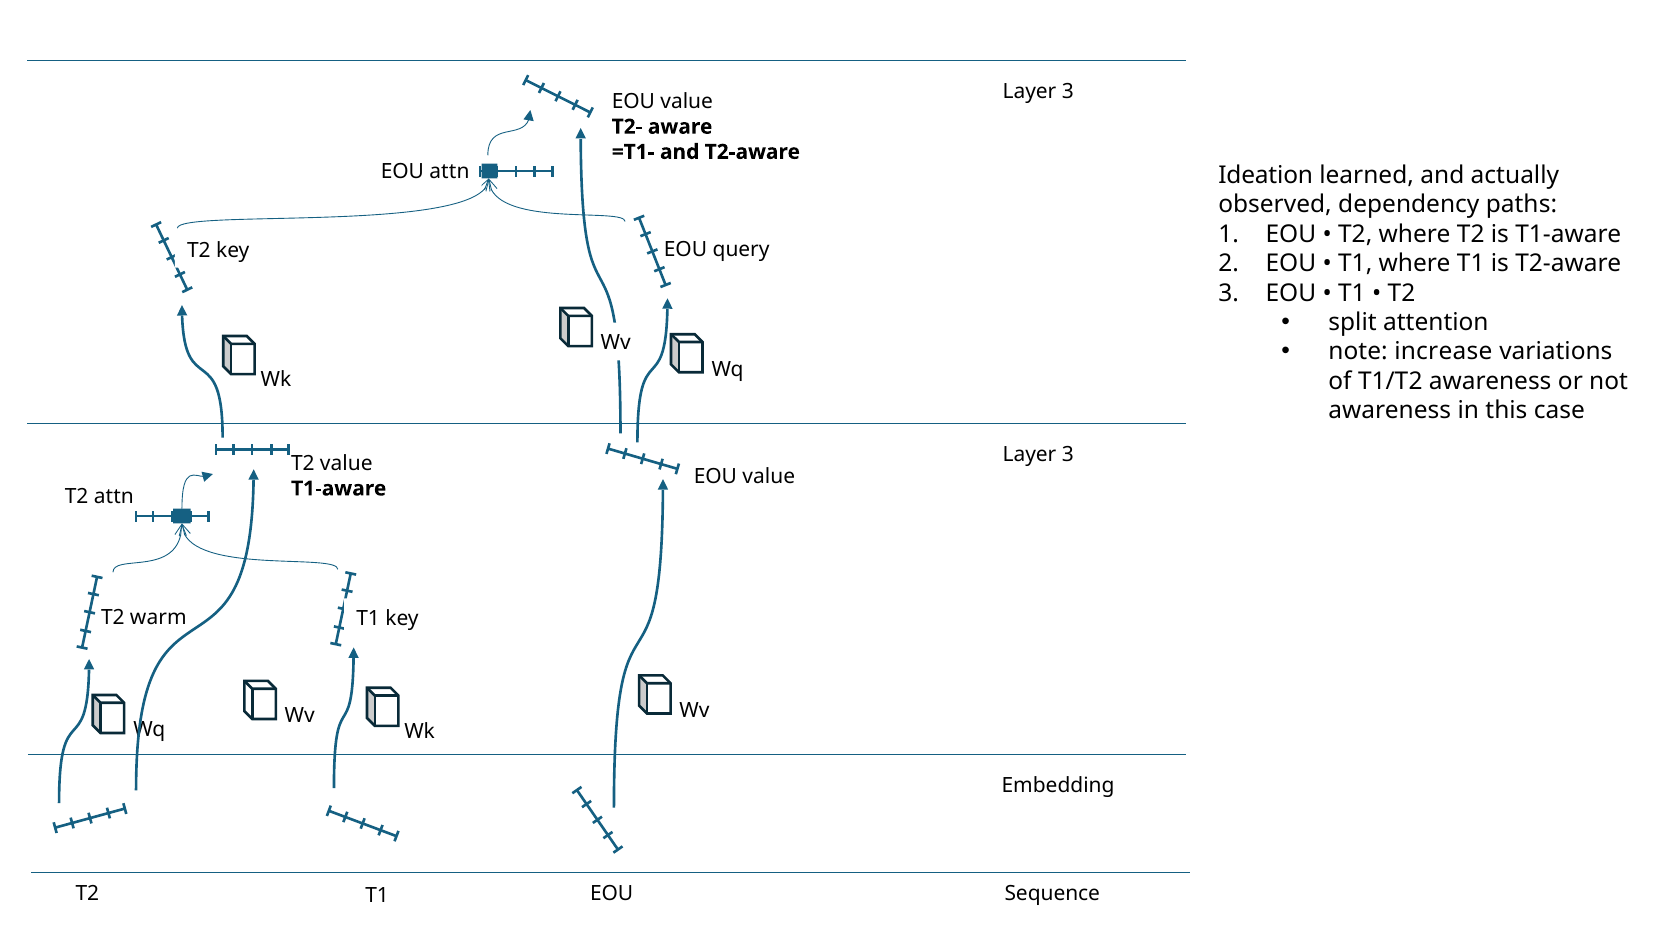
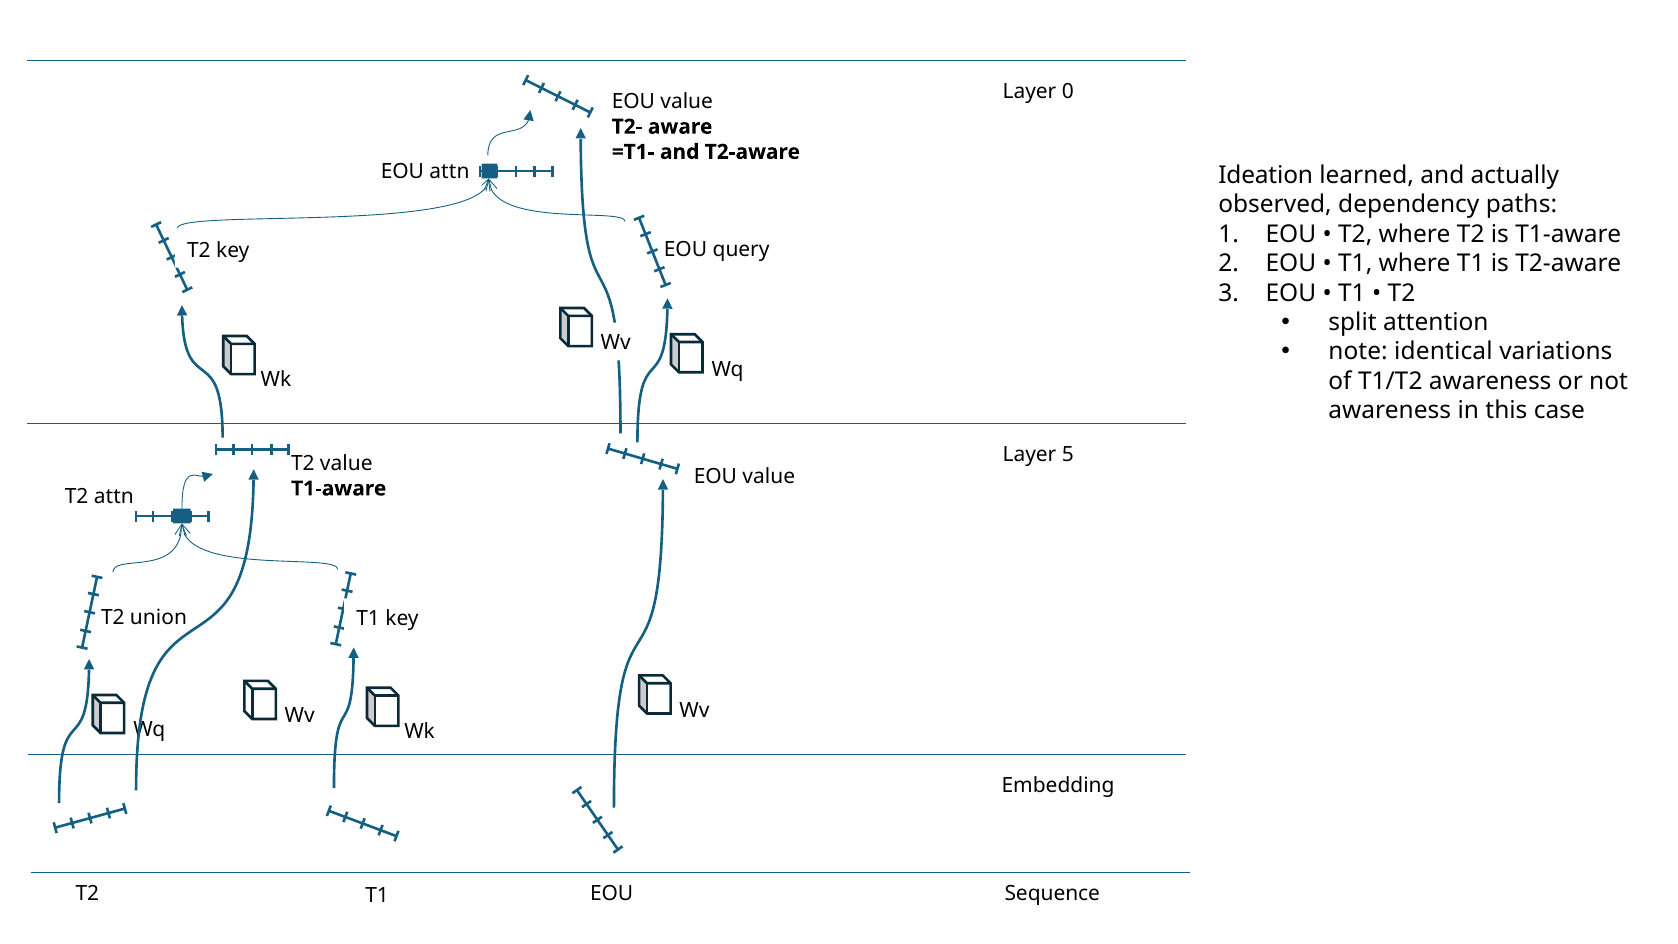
3: 3 -> 0 (1068, 92)
increase: increase -> identical (1443, 352)
3: 3 -> 5 (1068, 455)
warm: warm -> union (158, 617)
